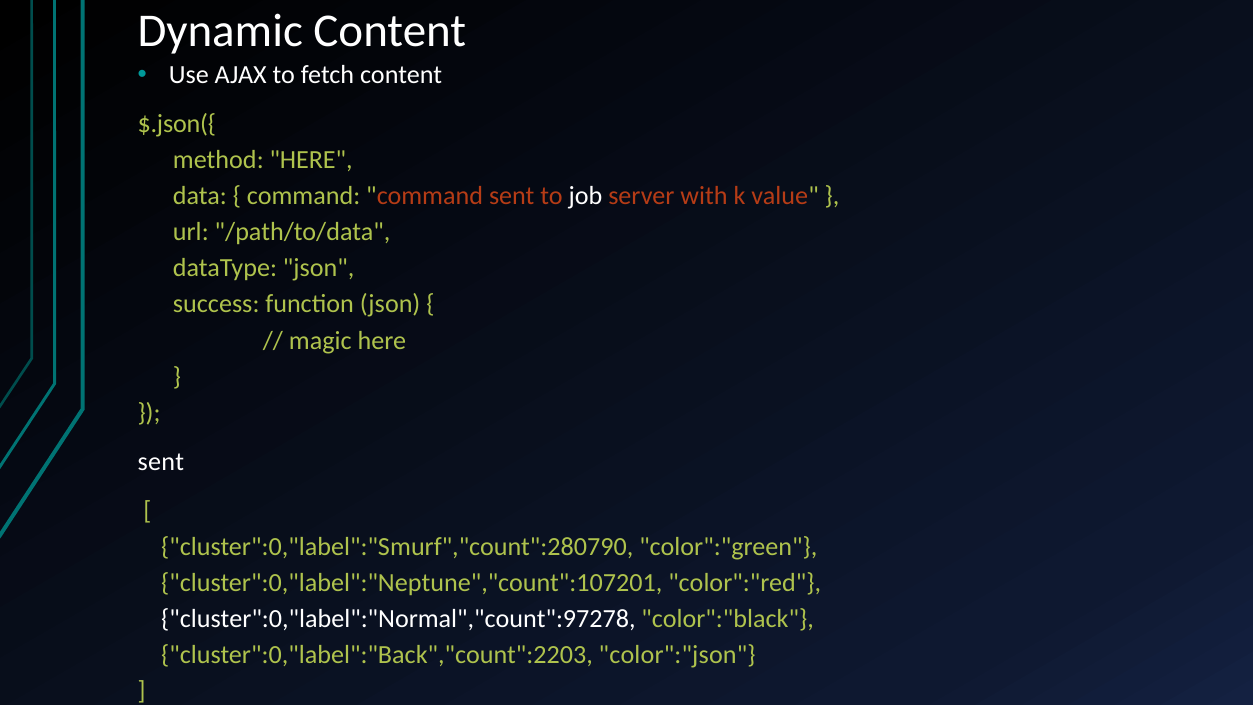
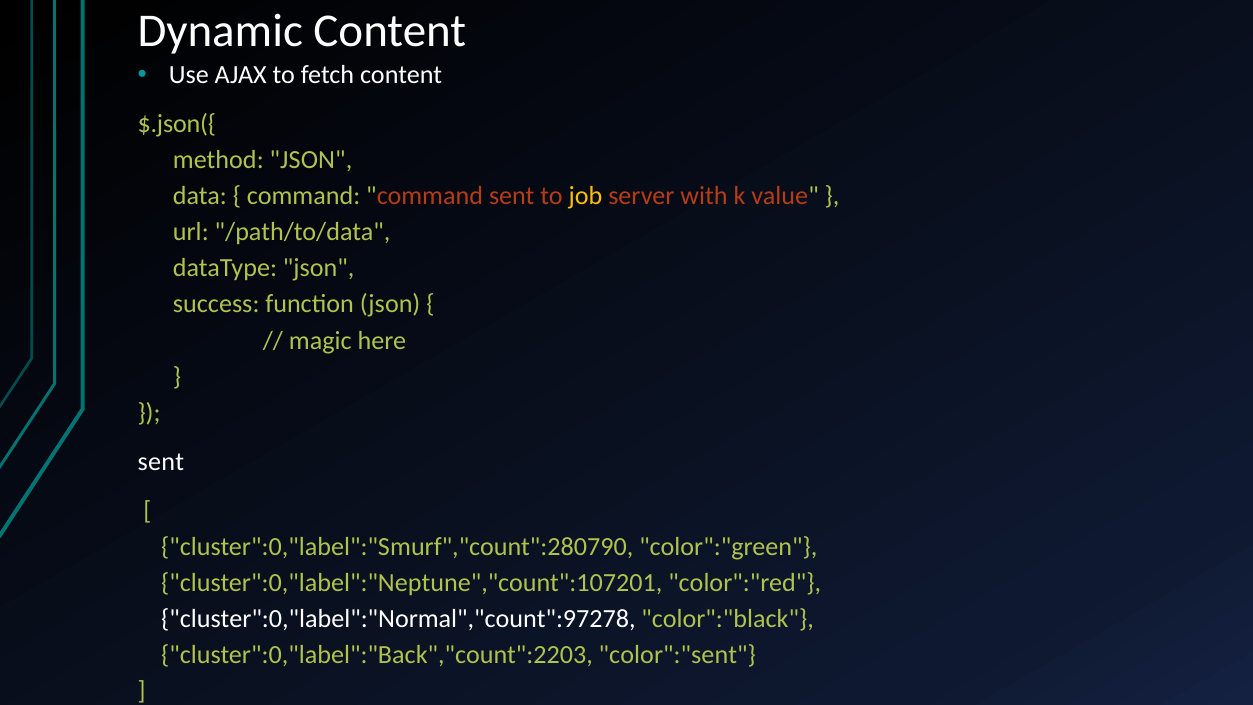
method HERE: HERE -> JSON (311, 160)
job colour: white -> yellow (585, 196)
color":"json: color":"json -> color":"sent (677, 655)
